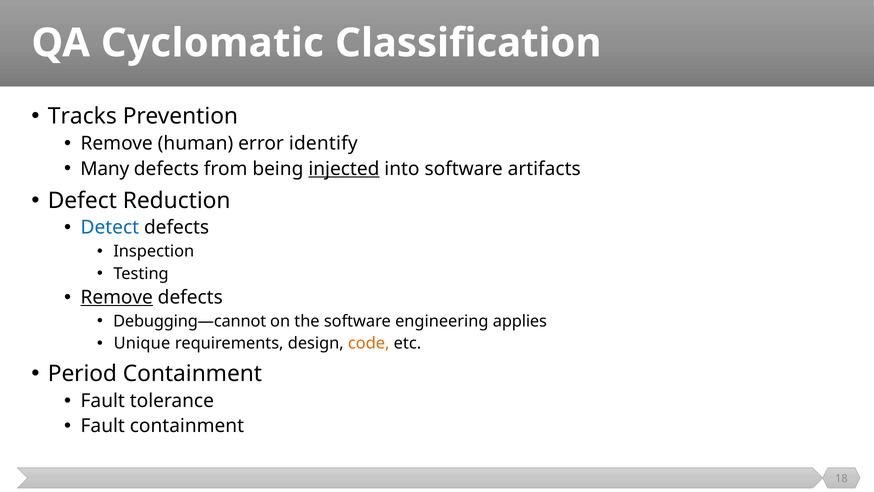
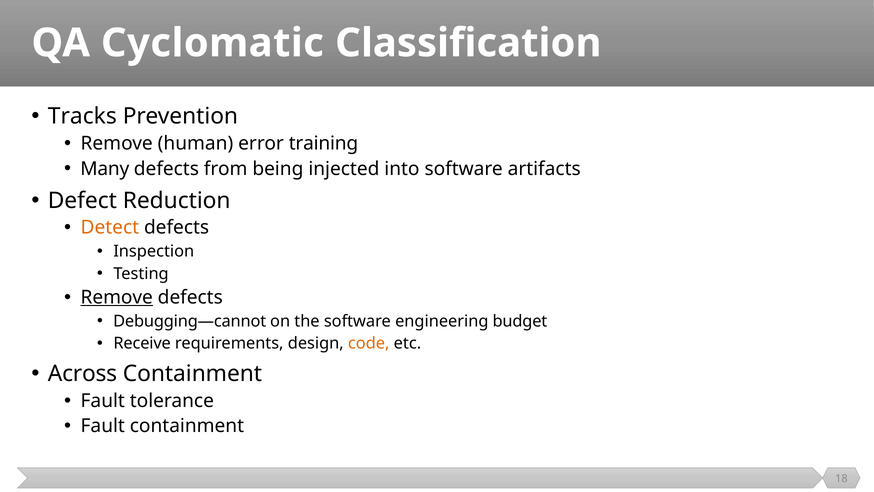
identify: identify -> training (323, 143)
injected underline: present -> none (344, 169)
Detect colour: blue -> orange (110, 227)
applies: applies -> budget (520, 321)
Unique: Unique -> Receive (142, 343)
Period: Period -> Across (82, 373)
